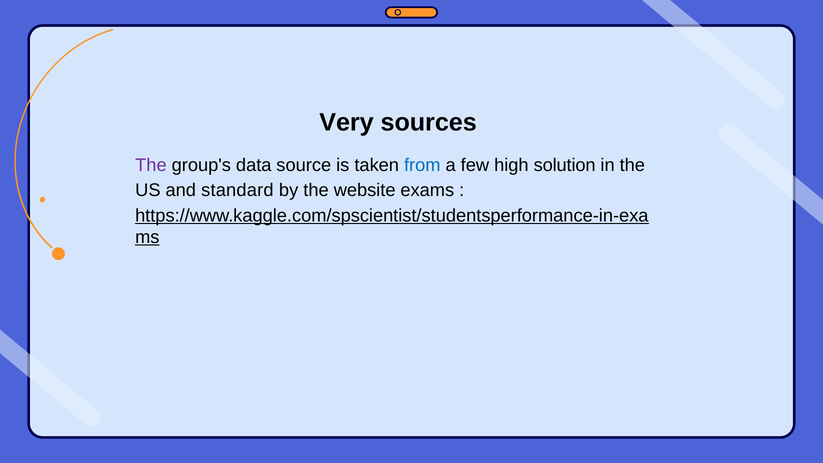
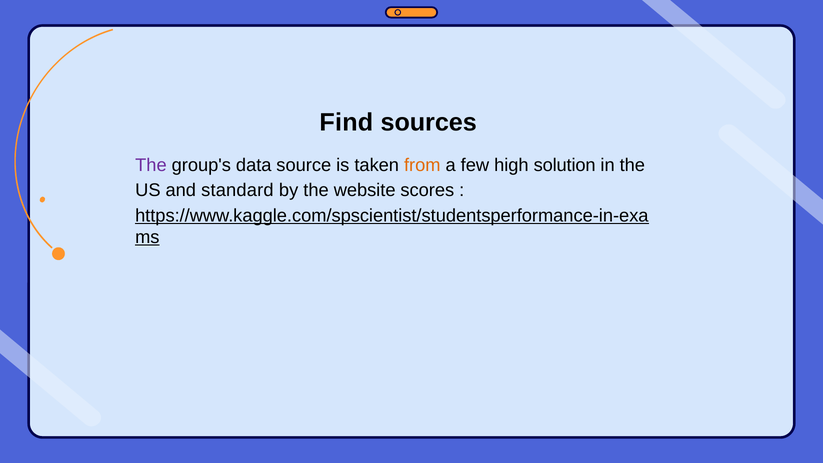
Very: Very -> Find (346, 123)
from colour: blue -> orange (422, 165)
exams: exams -> scores (427, 190)
